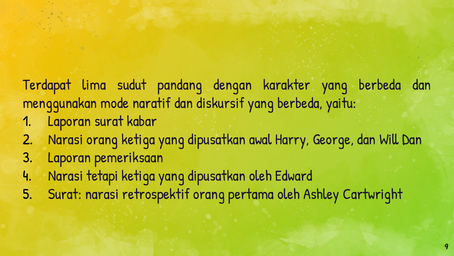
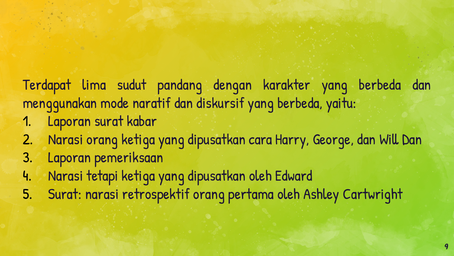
awal: awal -> cara (261, 139)
